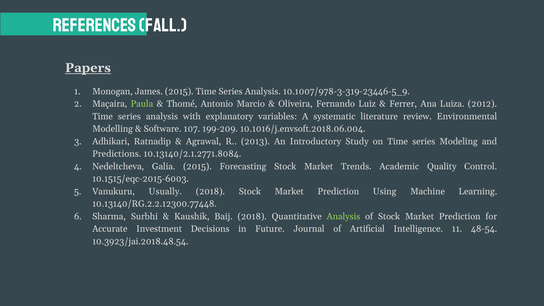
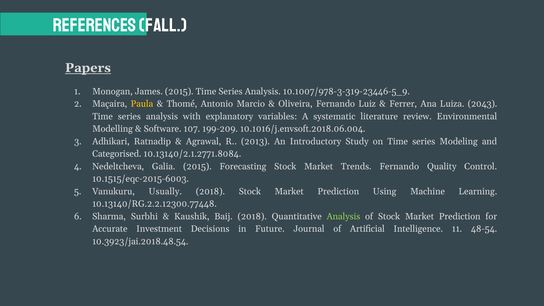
Paula colour: light green -> yellow (142, 104)
2012: 2012 -> 2043 (482, 104)
Predictions: Predictions -> Categorised (117, 154)
Trends Academic: Academic -> Fernando (399, 166)
